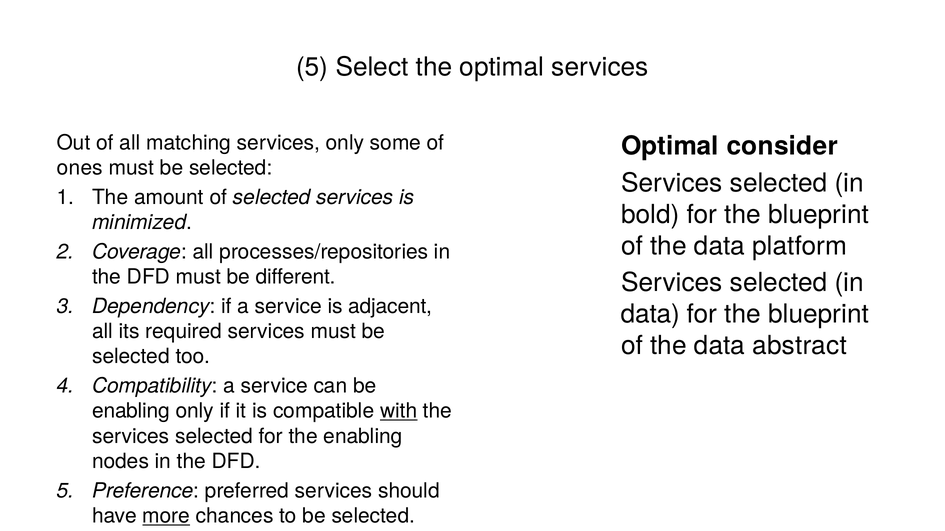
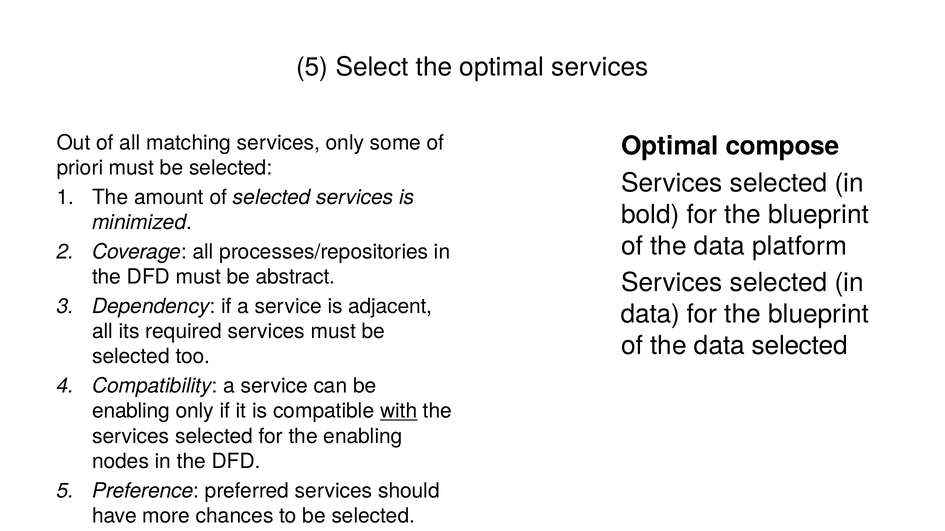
consider: consider -> compose (782, 146)
ones: ones -> priori (80, 168)
different: different -> abstract (296, 277)
data abstract: abstract -> selected (800, 346)
more underline: present -> none (166, 516)
